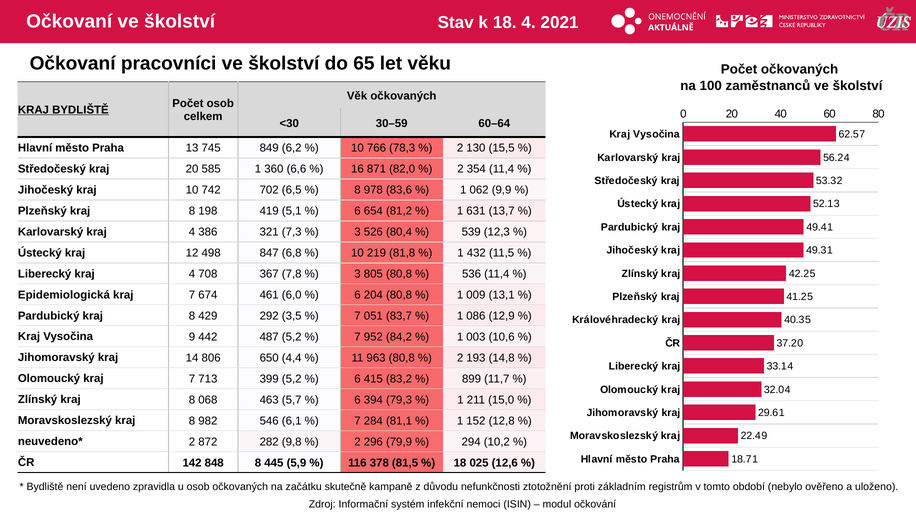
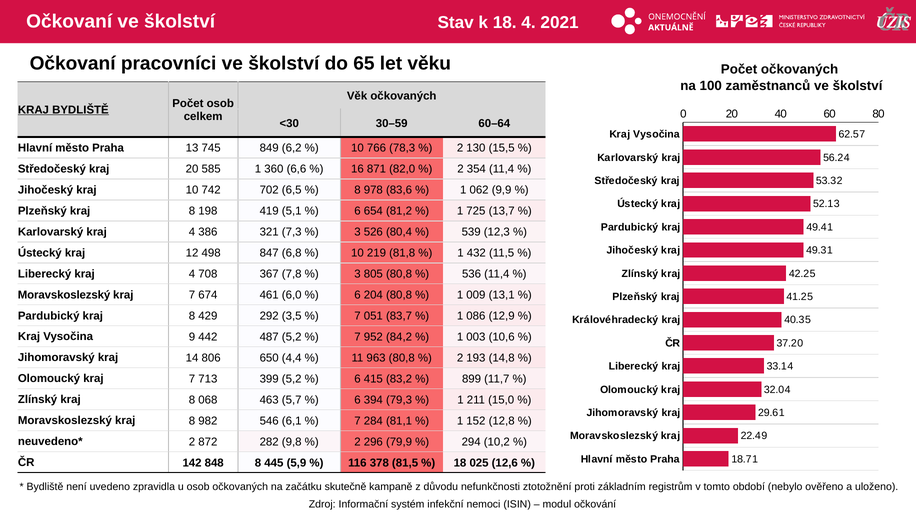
631: 631 -> 725 (476, 211)
Epidemiologická: Epidemiologická -> Moravskoslezský (64, 295)
